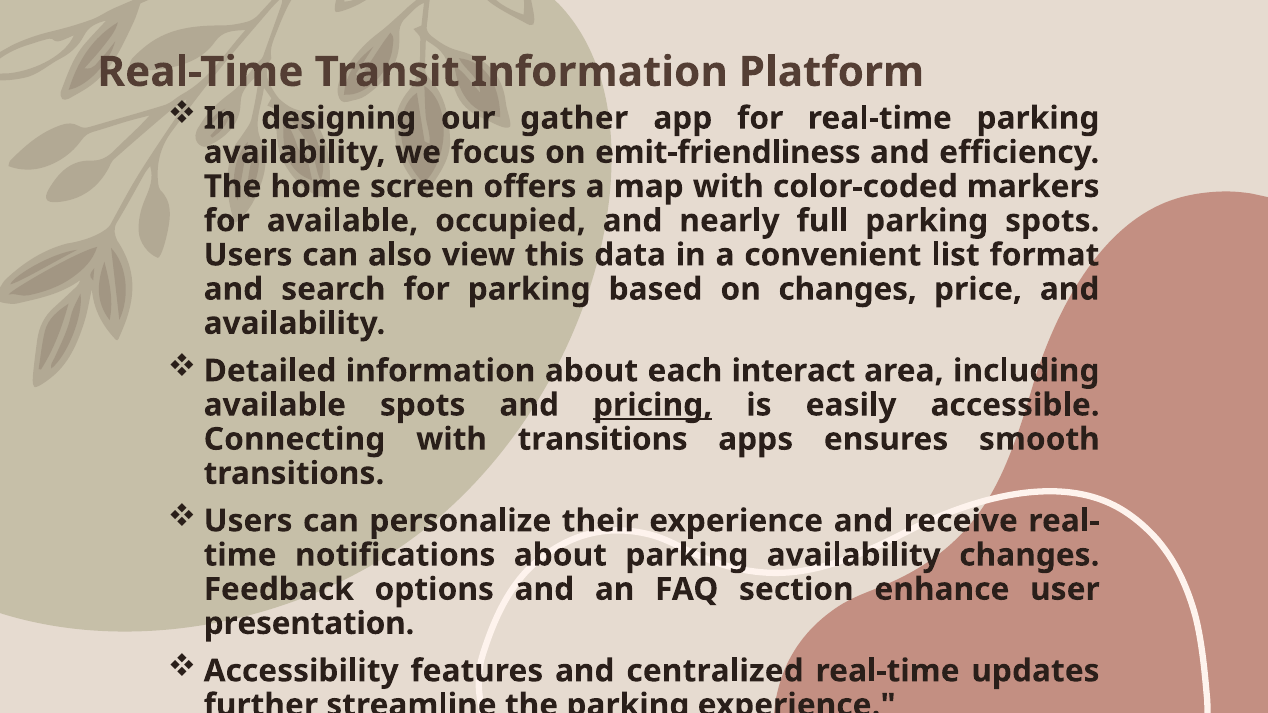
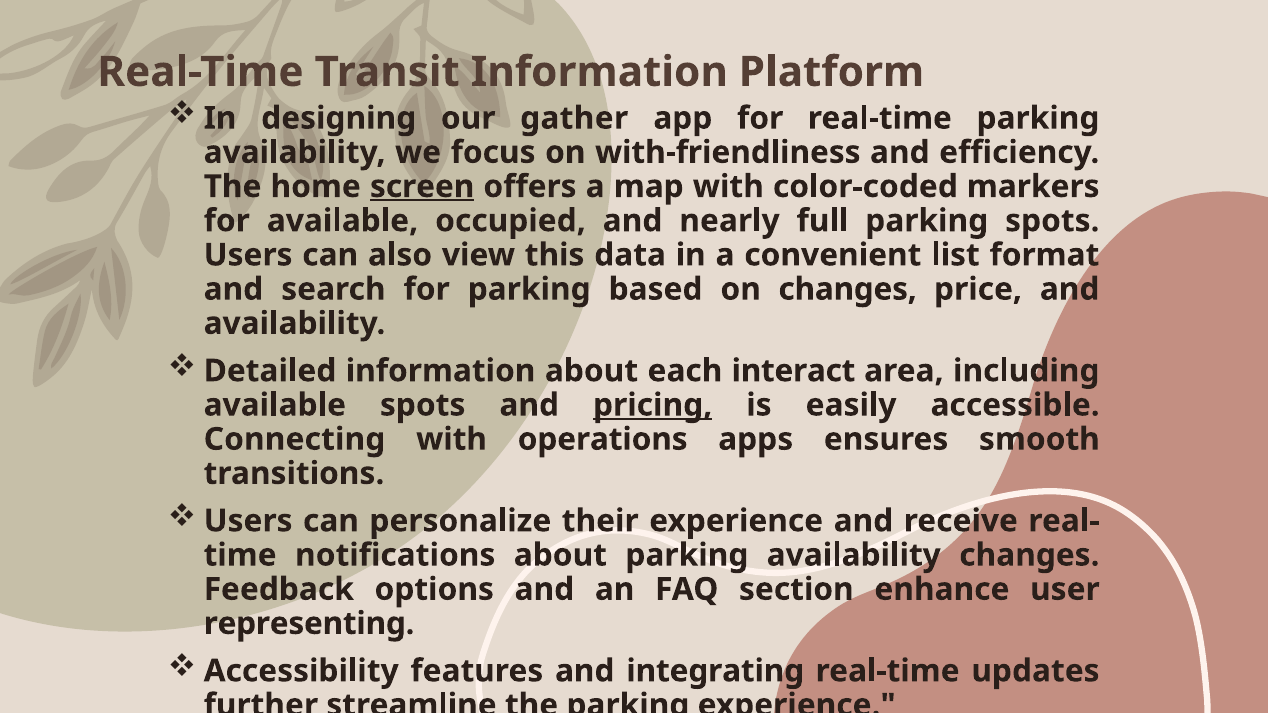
emit-friendliness: emit-friendliness -> with-friendliness (728, 152)
screen underline: none -> present (422, 187)
with transitions: transitions -> operations (603, 439)
presentation: presentation -> representing (309, 624)
centralized: centralized -> integrating (715, 671)
